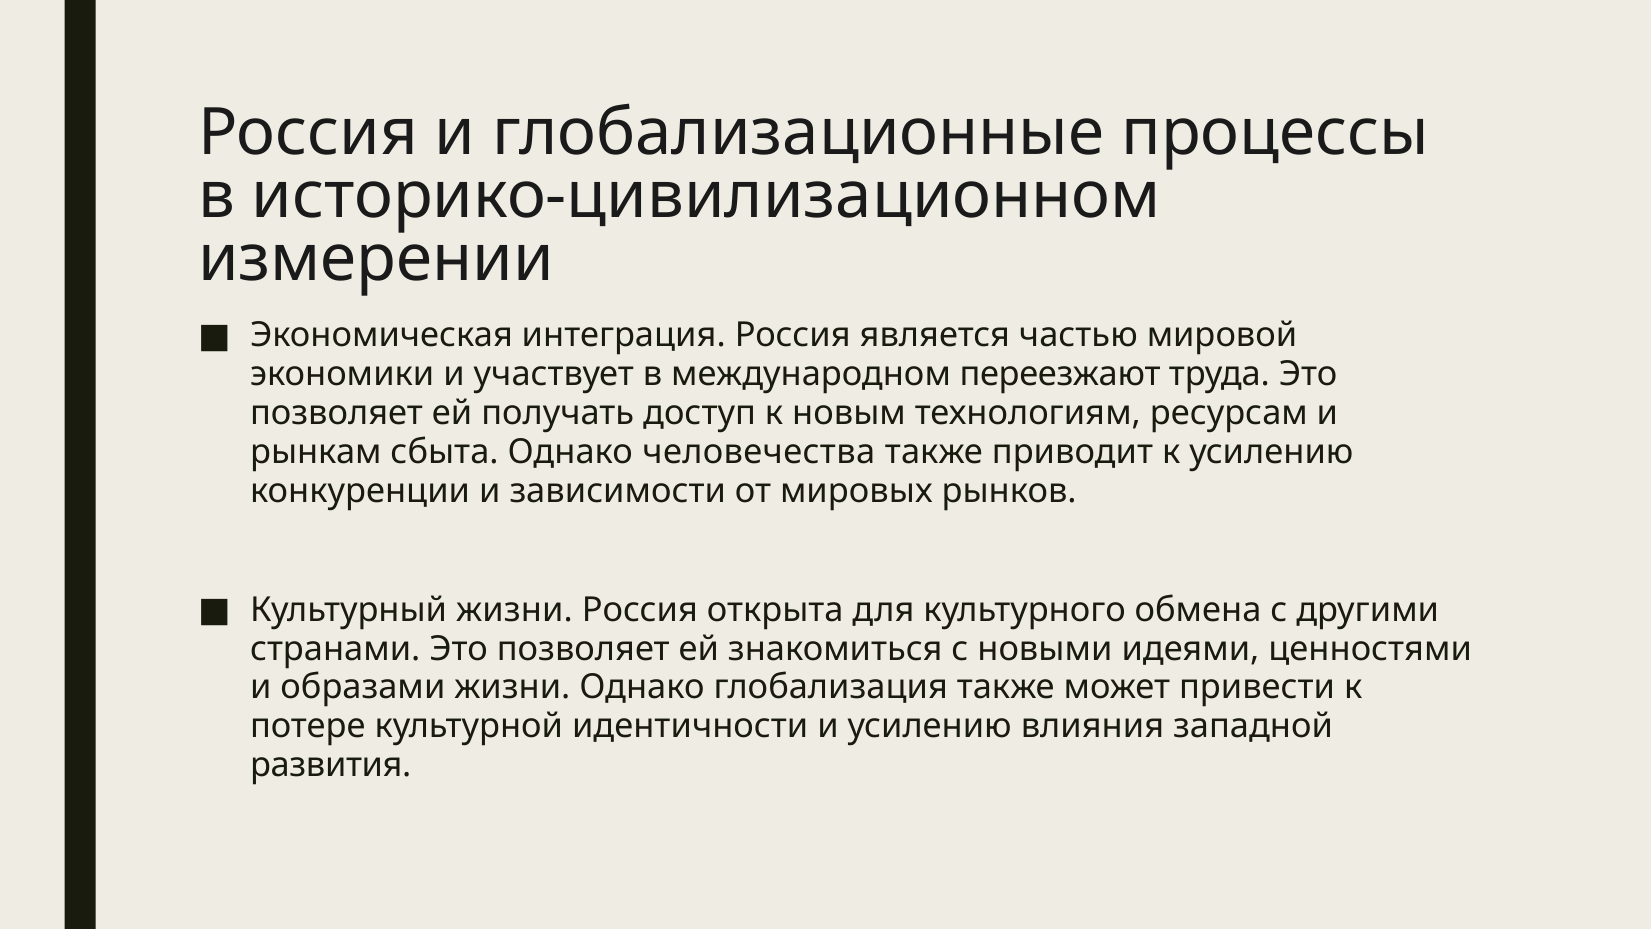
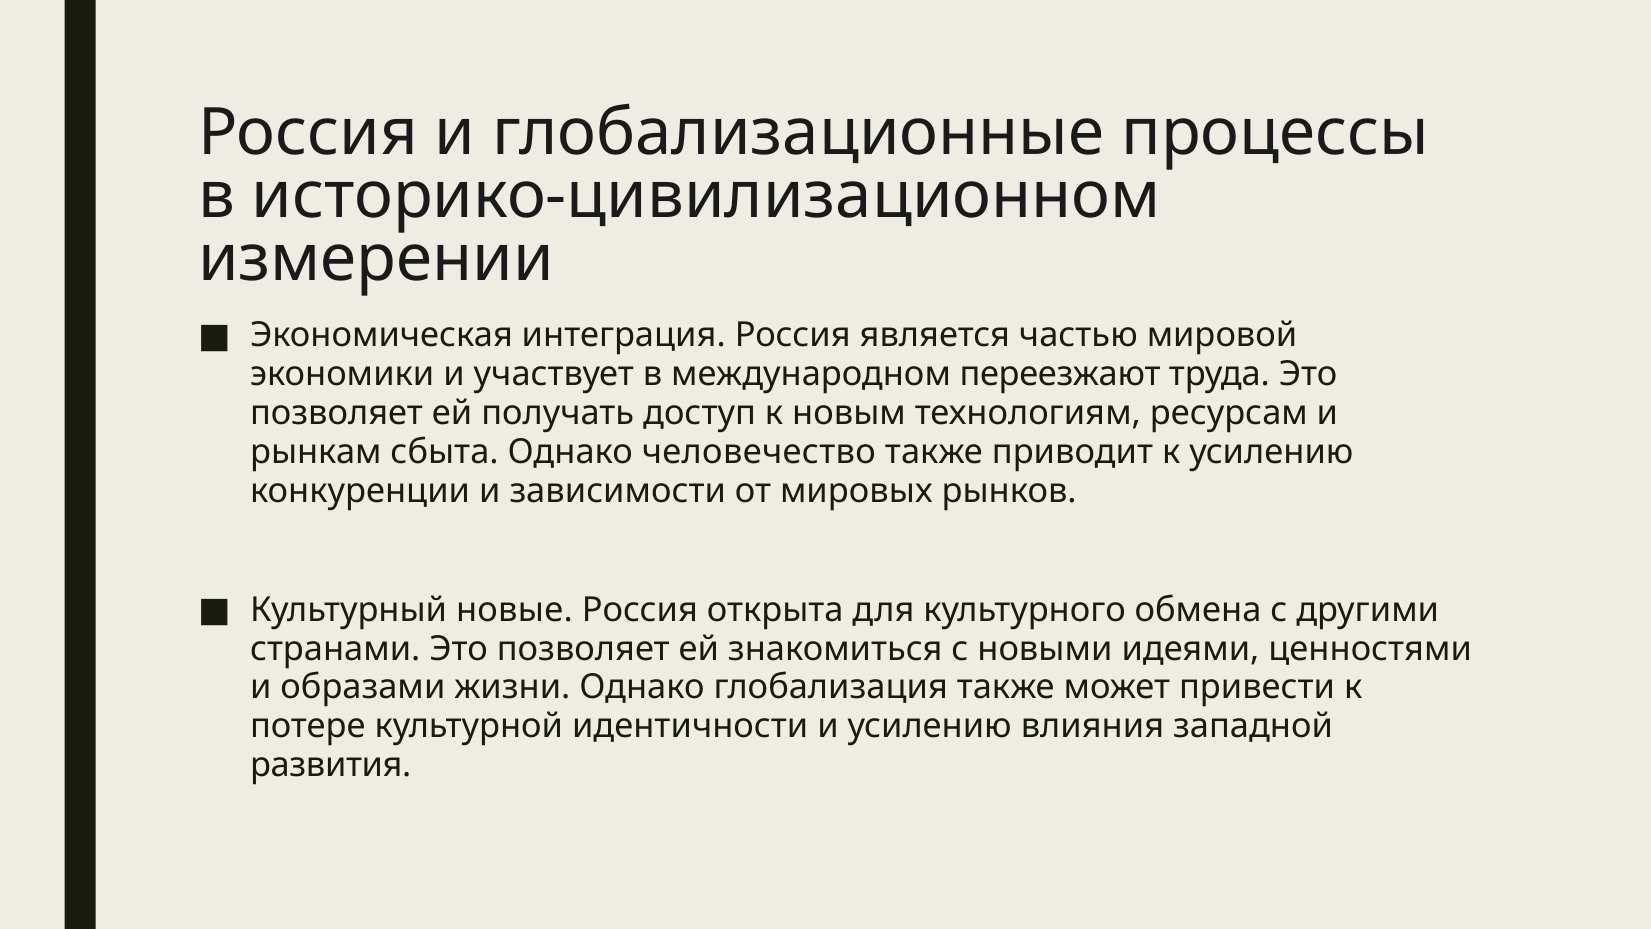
человечества: человечества -> человечество (759, 452)
Культурный жизни: жизни -> новые (514, 610)
